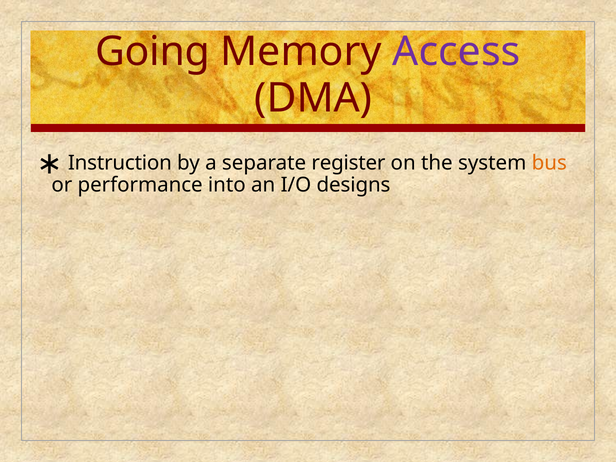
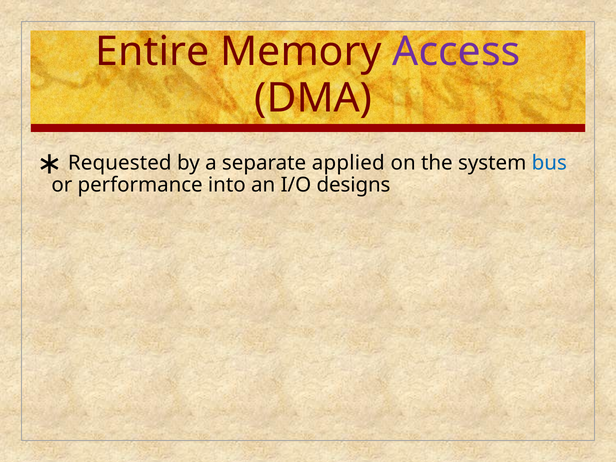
Going: Going -> Entire (152, 52)
Instruction: Instruction -> Requested (120, 163)
register: register -> applied (348, 163)
bus colour: orange -> blue (549, 163)
